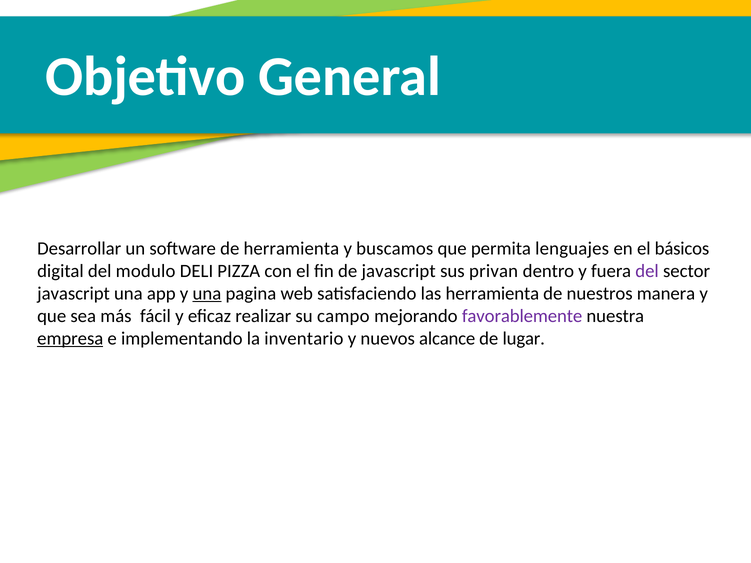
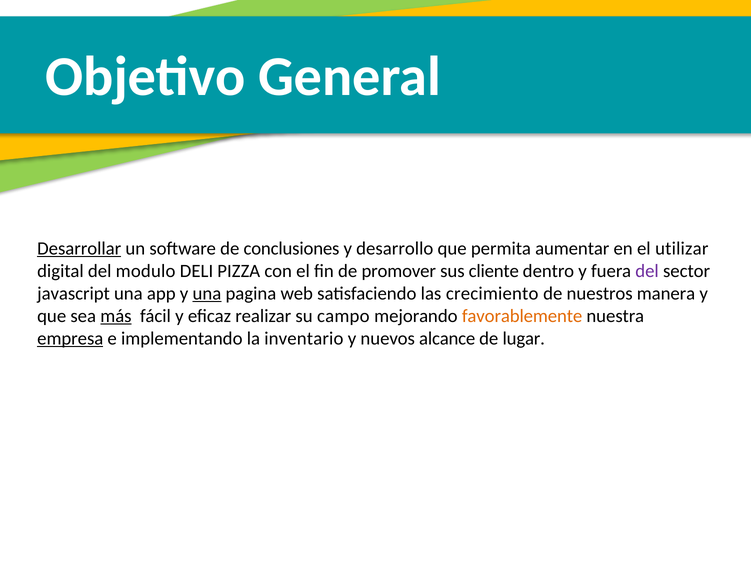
Desarrollar underline: none -> present (79, 249)
de herramienta: herramienta -> conclusiones (291, 249)
buscamos: buscamos -> desarrollo (395, 249)
lenguajes: lenguajes -> aumentar (572, 249)
básicos: básicos -> utilizar (682, 249)
de javascript: javascript -> promover (399, 271)
privan: privan -> cliente (494, 271)
las herramienta: herramienta -> crecimiento (492, 294)
más underline: none -> present (116, 316)
favorablemente colour: purple -> orange (522, 316)
